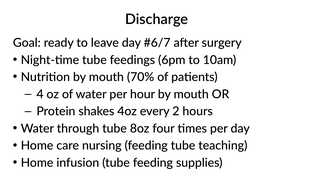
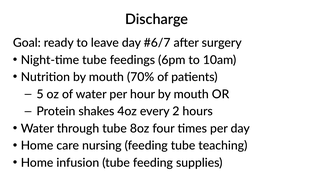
4: 4 -> 5 (40, 94)
